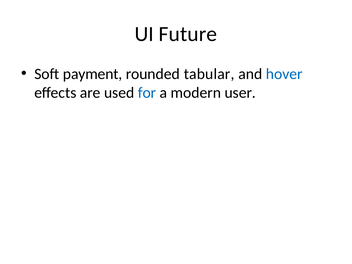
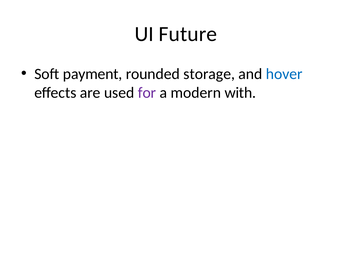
tabular: tabular -> storage (209, 74)
for colour: blue -> purple (147, 93)
user: user -> with (240, 93)
